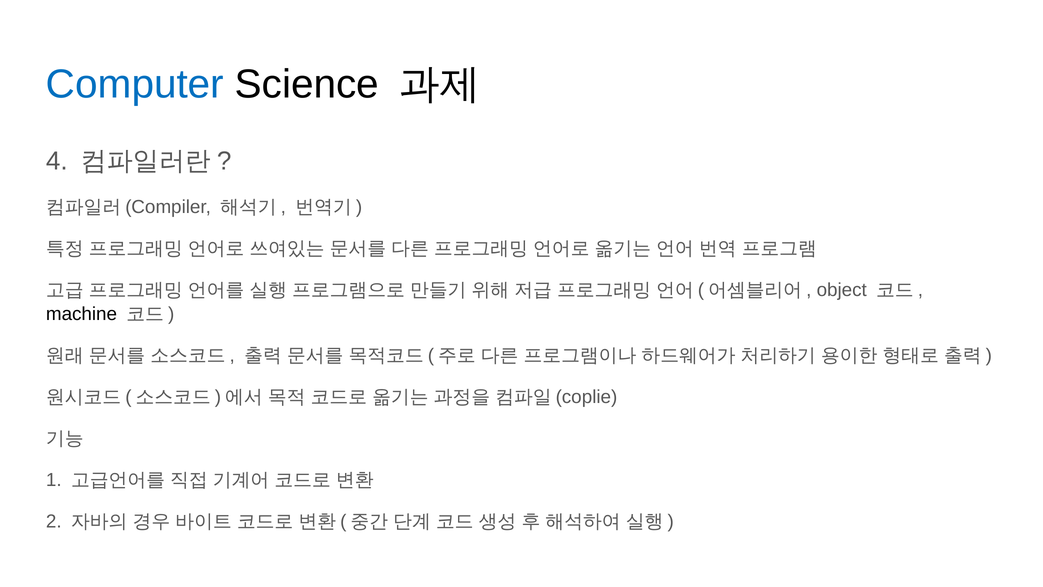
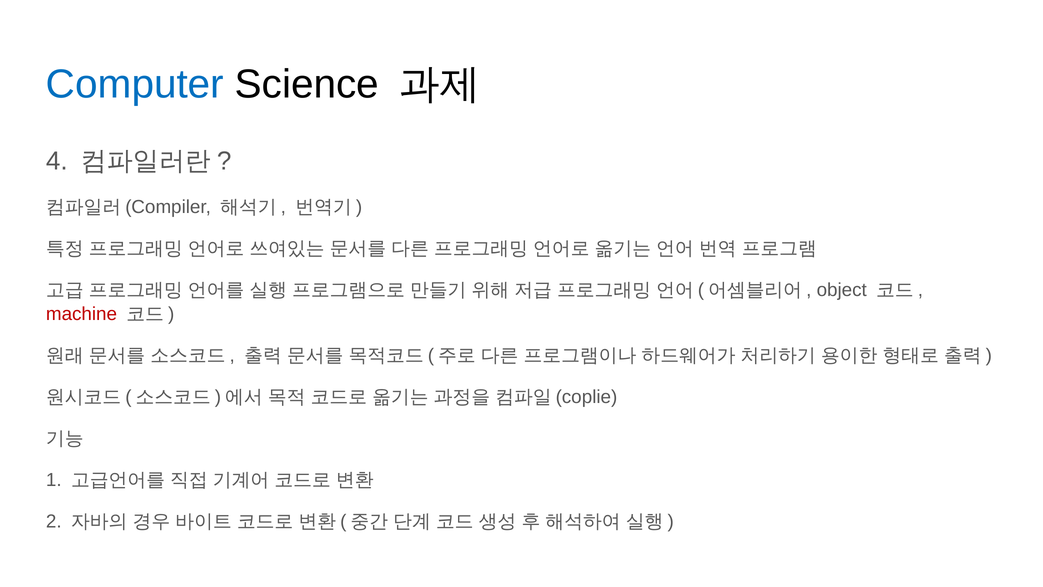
machine colour: black -> red (82, 314)
